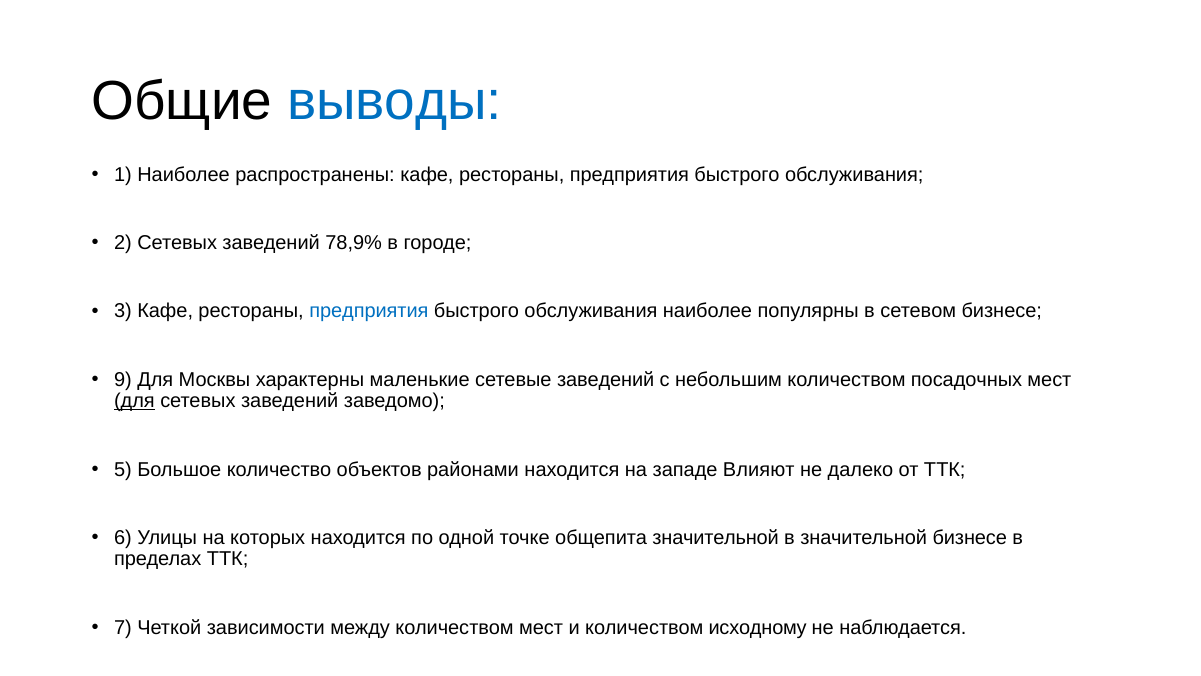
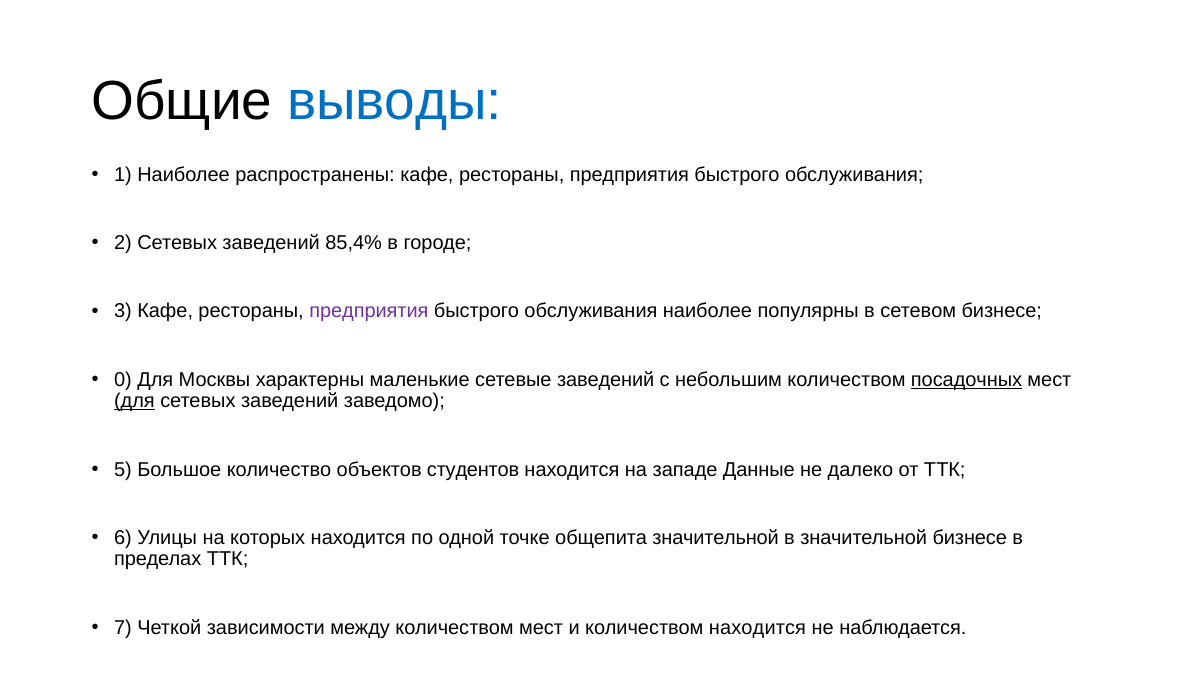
78,9%: 78,9% -> 85,4% (354, 243)
предприятия colour: blue -> purple (369, 311)
9: 9 -> 0 (123, 379)
посадочных underline: none -> present (967, 379)
районами: районами -> студентов (473, 469)
Влияют: Влияют -> Данные (759, 469)
количеством исходному: исходному -> находится (757, 627)
